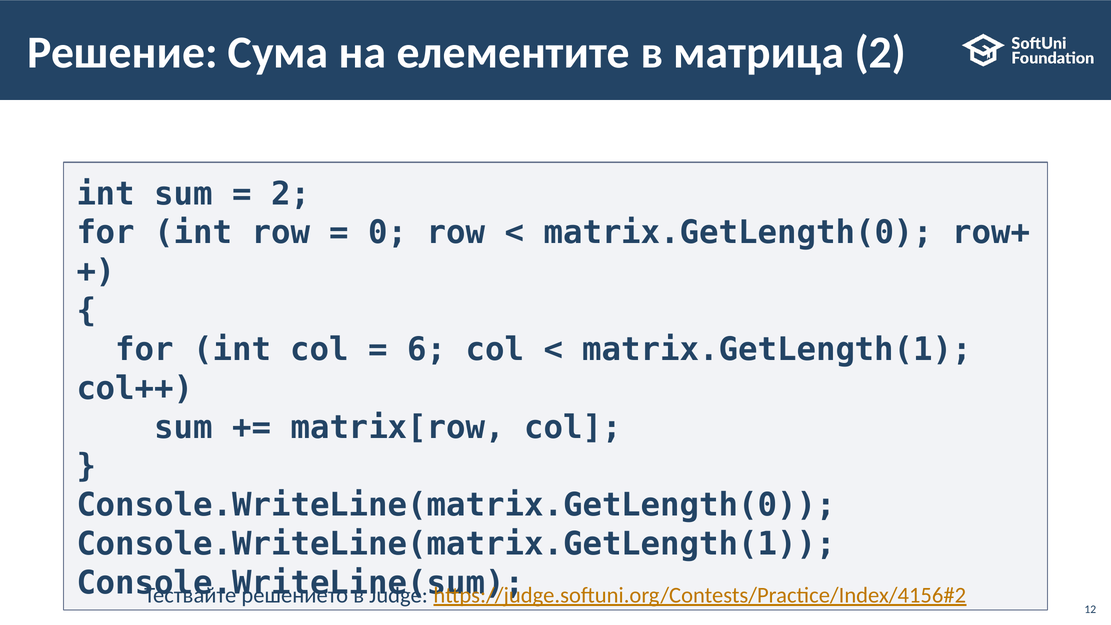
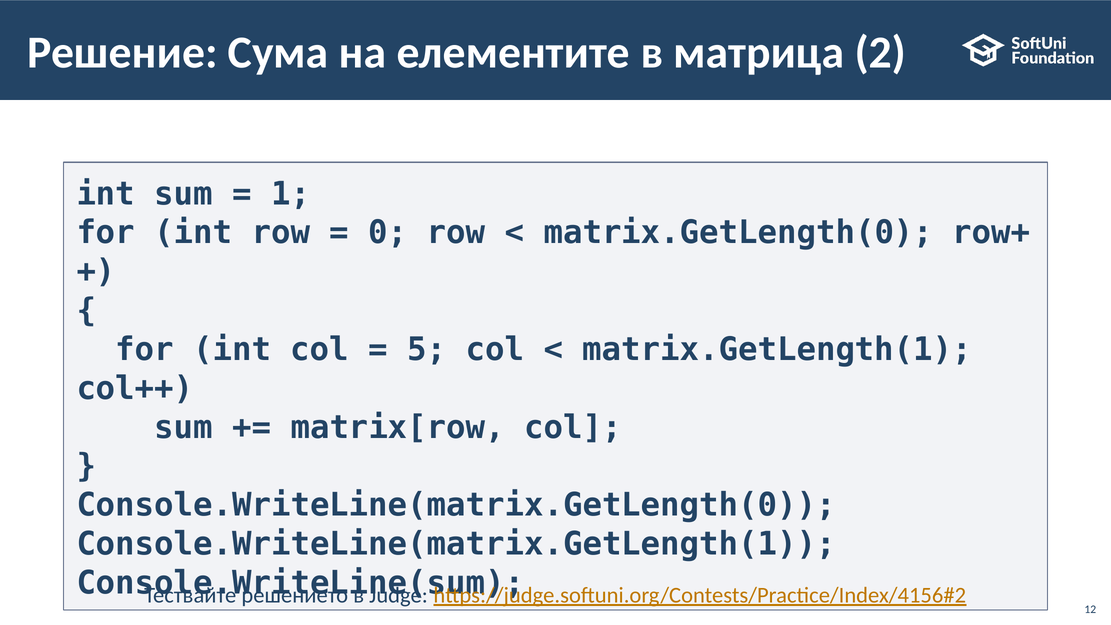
2: 2 -> 1 (291, 194)
6: 6 -> 5 (427, 349)
